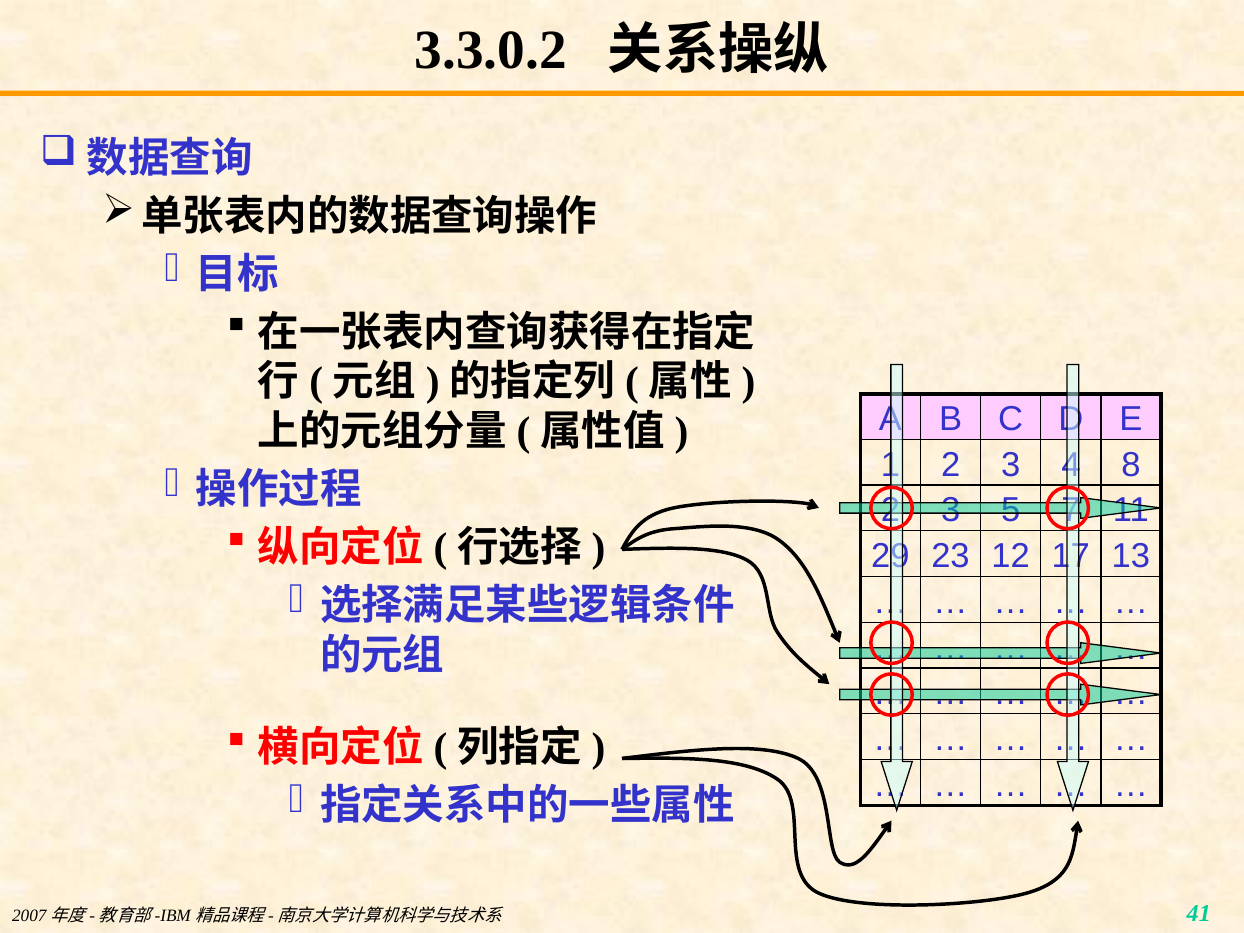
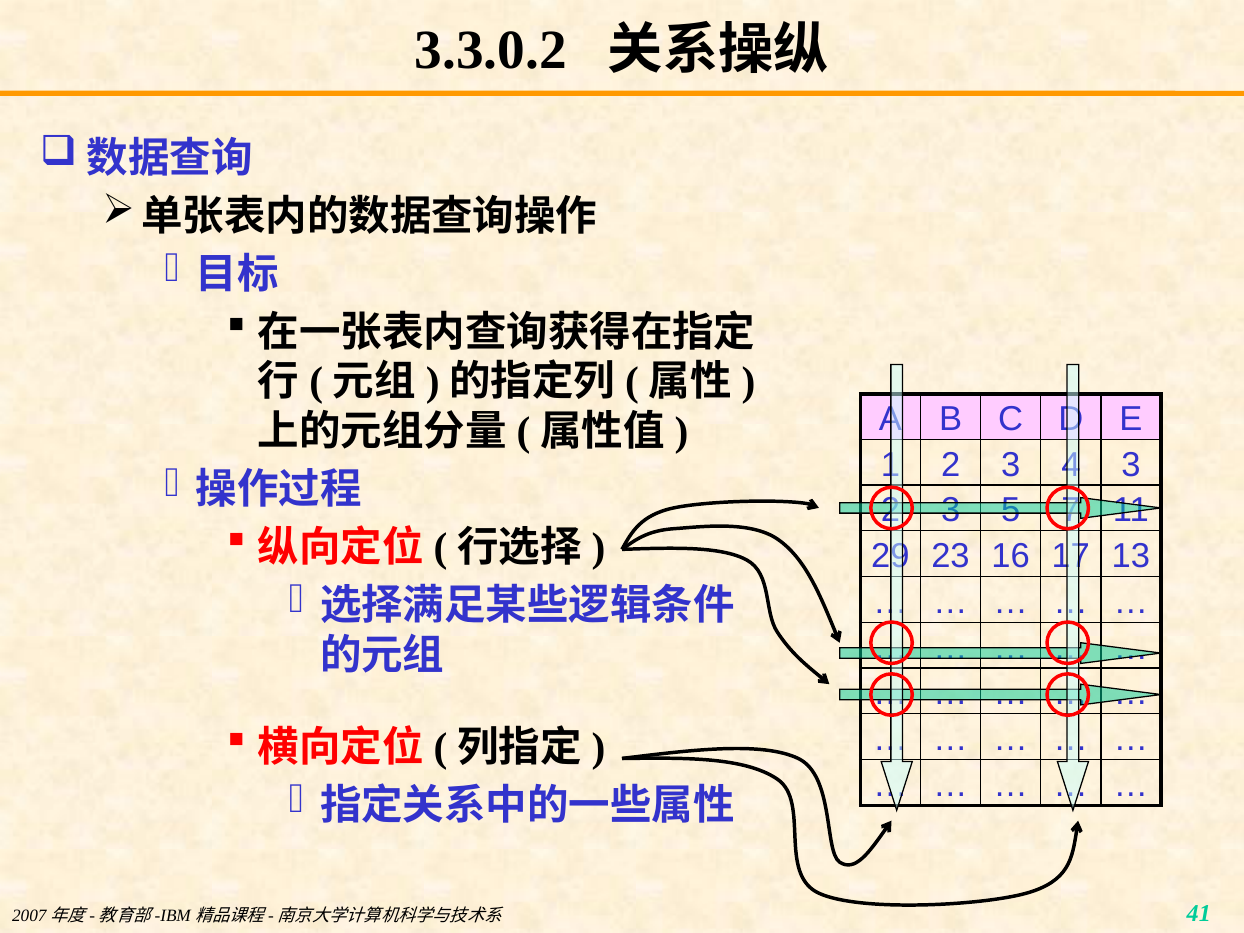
8: 8 -> 3 (1131, 465)
12: 12 -> 16 (1011, 556)
